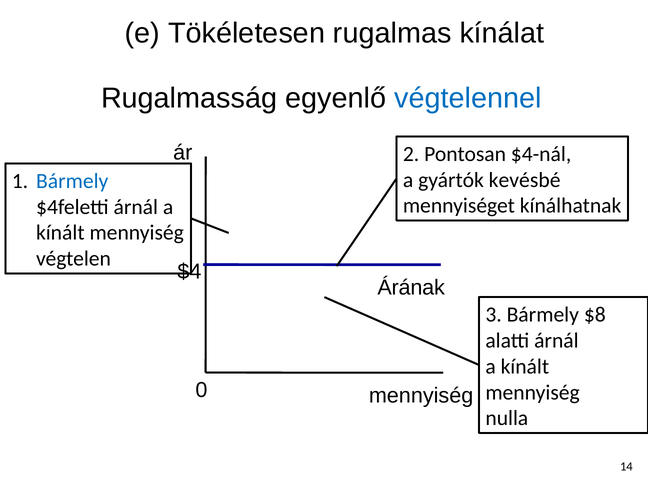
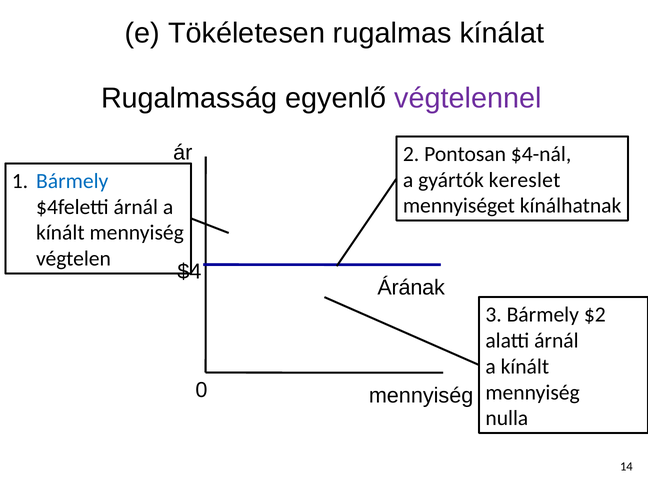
végtelennel colour: blue -> purple (468, 98)
kevésbé: kevésbé -> kereslet (525, 180)
$8: $8 -> $2 (595, 315)
